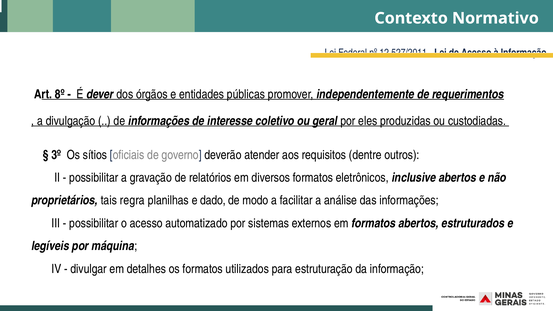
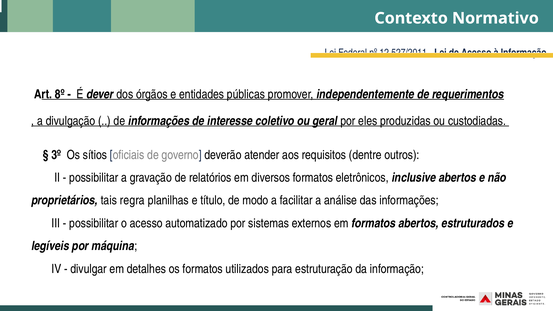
dado: dado -> título (213, 201)
